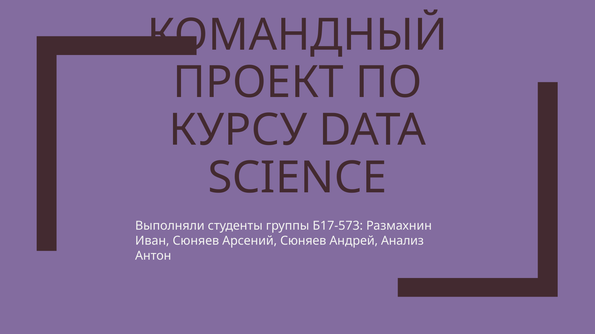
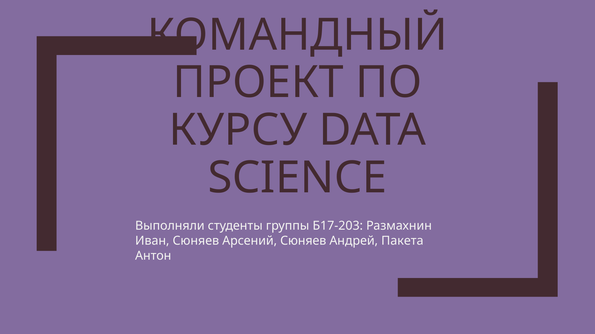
Б17-573: Б17-573 -> Б17-203 (338, 226)
Анализ: Анализ -> Пакета (402, 241)
